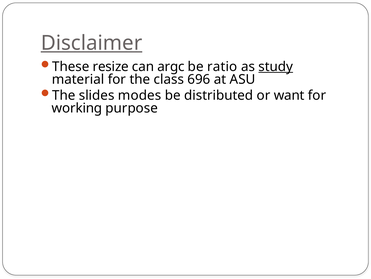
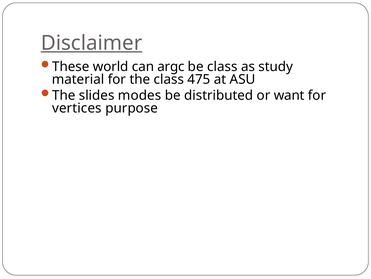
resize: resize -> world (111, 66)
be ratio: ratio -> class (222, 66)
study underline: present -> none (276, 66)
696: 696 -> 475 (199, 79)
working: working -> vertices (77, 108)
